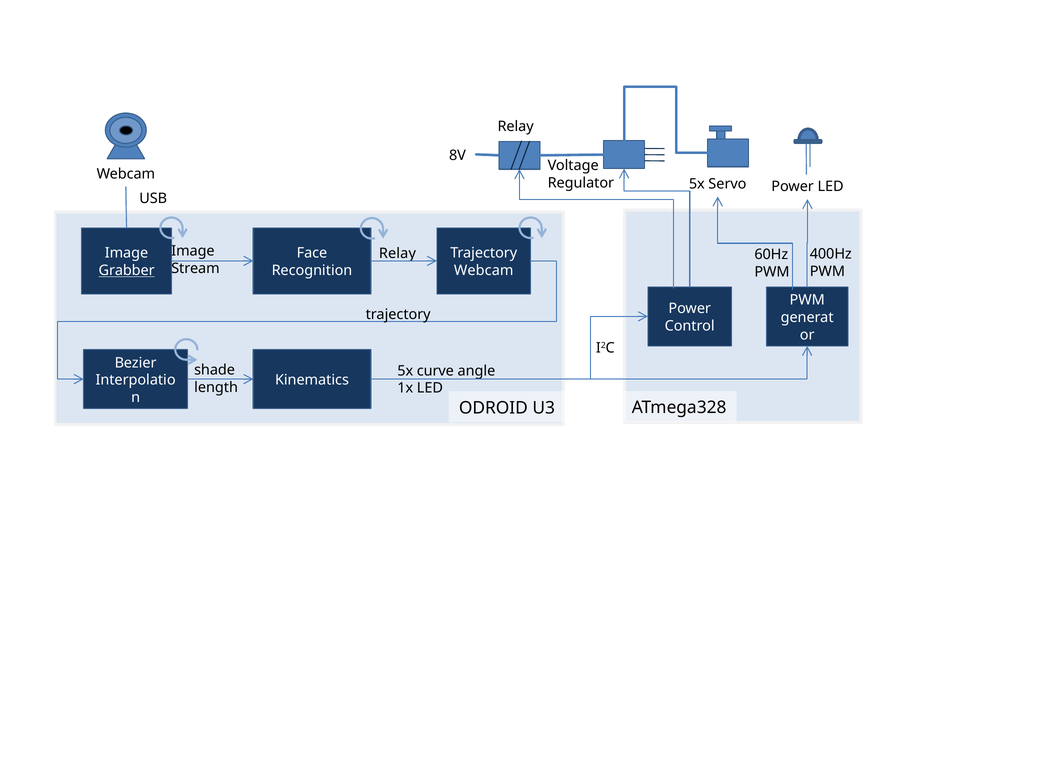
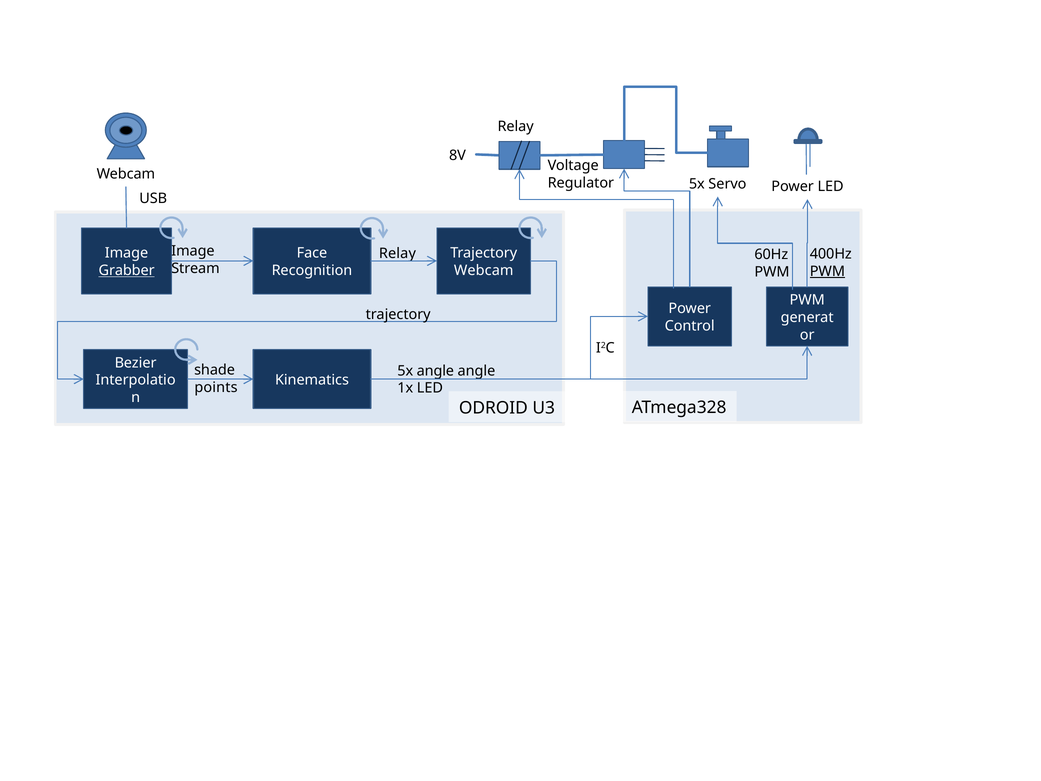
PWM underline: none -> present (827, 271)
5x curve: curve -> angle (435, 371)
length: length -> points (216, 387)
